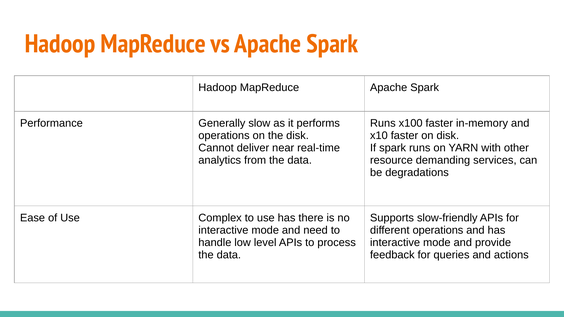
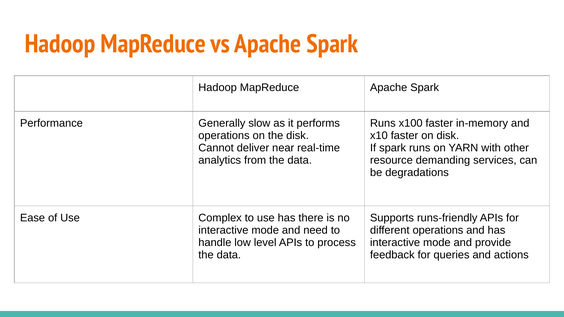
slow-friendly: slow-friendly -> runs-friendly (447, 218)
